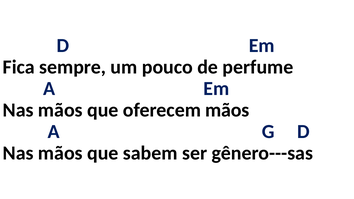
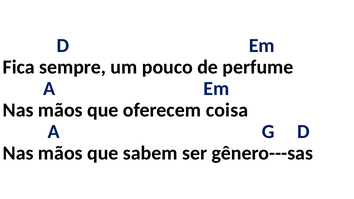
oferecem mãos: mãos -> coisa (227, 110)
